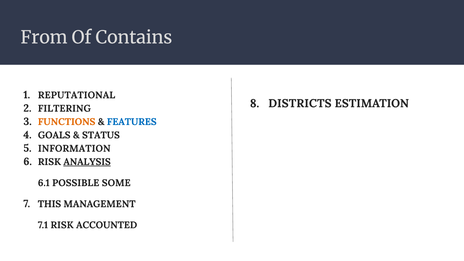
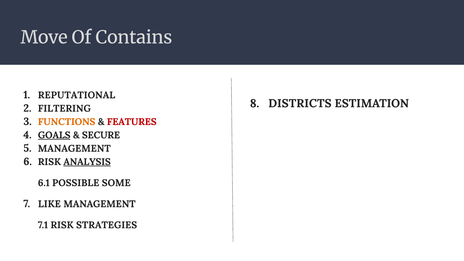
From: From -> Move (44, 38)
FEATURES colour: blue -> red (132, 122)
GOALS underline: none -> present (54, 135)
STATUS: STATUS -> SECURE (101, 135)
INFORMATION: INFORMATION -> MANAGEMENT (74, 148)
THIS: THIS -> LIKE (49, 204)
ACCOUNTED: ACCOUNTED -> STRATEGIES (107, 225)
